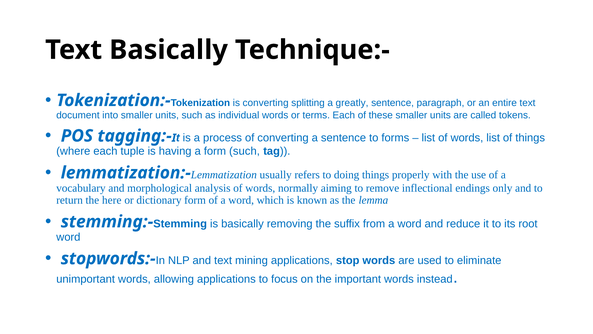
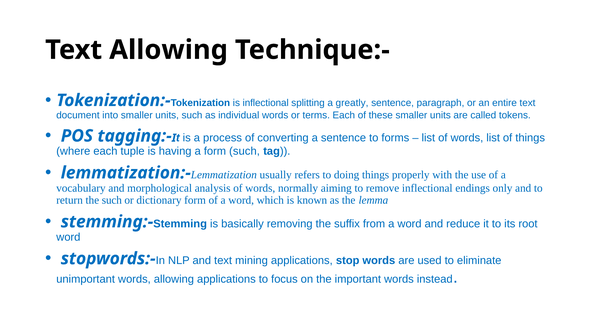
Text Basically: Basically -> Allowing (169, 50)
is converting: converting -> inflectional (266, 103)
the here: here -> such (112, 200)
